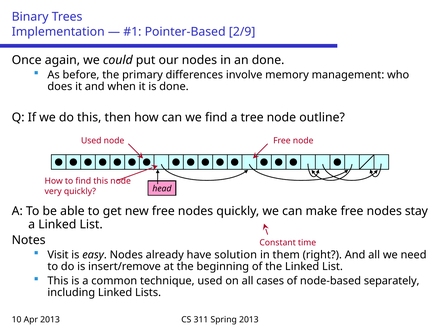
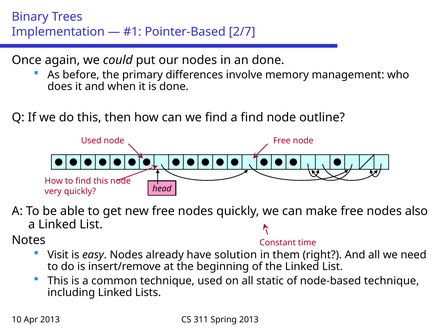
2/9: 2/9 -> 2/7 (242, 32)
a tree: tree -> find (252, 117)
stay: stay -> also (416, 211)
cases: cases -> static (270, 281)
node-based separately: separately -> technique (392, 281)
